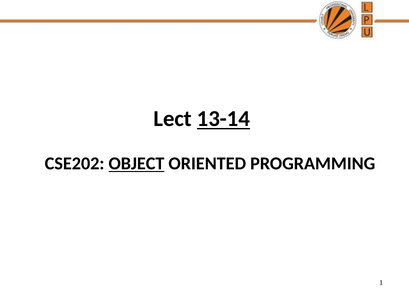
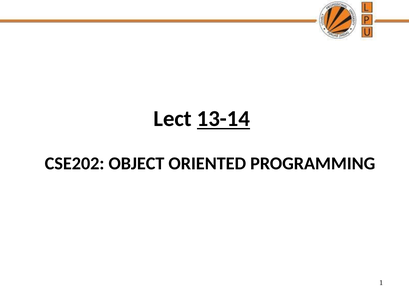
OBJECT underline: present -> none (136, 163)
